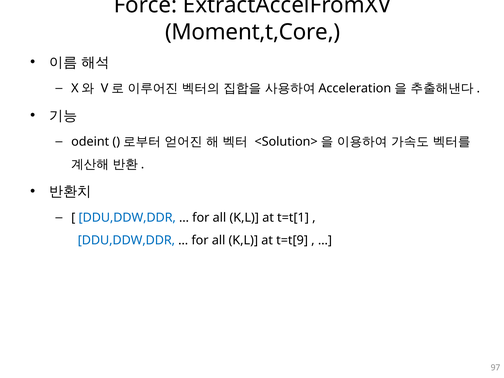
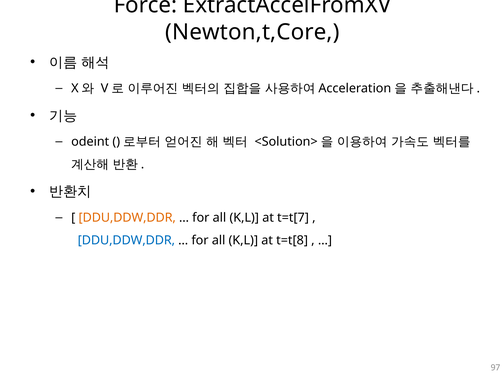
Moment,t,Core: Moment,t,Core -> Newton,t,Core (252, 32)
DDU,DDW,DDR colour: blue -> orange (127, 218)
t=t[1: t=t[1 -> t=t[7 (293, 218)
t=t[9: t=t[9 -> t=t[8 (292, 240)
